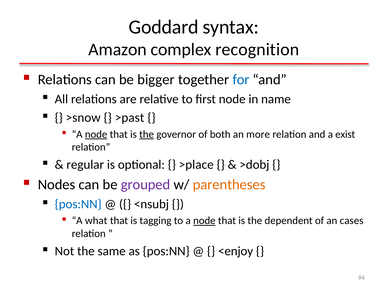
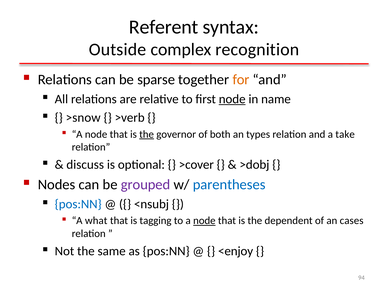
Goddard: Goddard -> Referent (164, 27)
Amazon: Amazon -> Outside (117, 49)
bigger: bigger -> sparse (156, 80)
for colour: blue -> orange (241, 80)
node underline: none -> present (232, 99)
>past: >past -> >verb (130, 118)
node underline: present -> none (96, 134)
more: more -> types (258, 134)
exist: exist -> take (345, 134)
regular: regular -> discuss (85, 165)
>place: >place -> >cover (196, 165)
parentheses colour: orange -> blue (229, 185)
